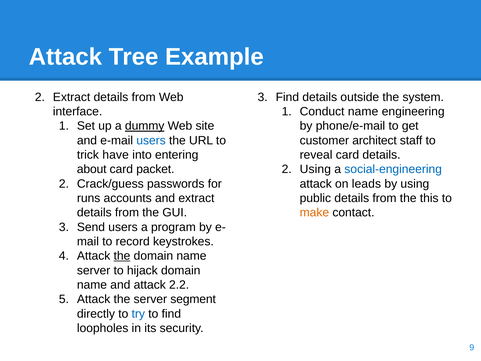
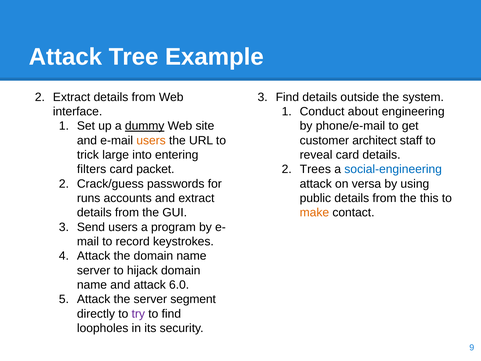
Conduct name: name -> about (363, 111)
users colour: blue -> orange (151, 140)
have: have -> large (116, 155)
about: about -> filters (92, 169)
Using: Using -> Trees (315, 169)
leads: leads -> versa (366, 184)
the underline: present -> none (122, 256)
2.2: 2.2 -> 6.0 (179, 285)
try colour: blue -> purple (138, 313)
